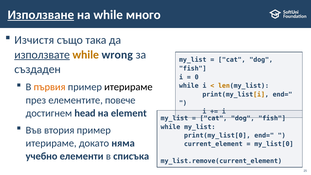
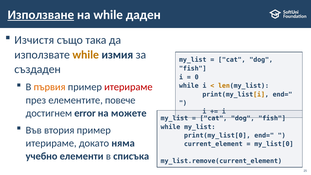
много: много -> даден (143, 15)
използвате underline: present -> none (42, 55)
wrong: wrong -> измия (117, 55)
итерираме colour: black -> red (128, 87)
head: head -> error (85, 113)
element: element -> можете (129, 113)
